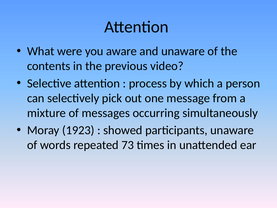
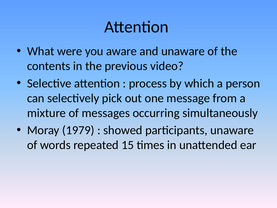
1923: 1923 -> 1979 (78, 130)
73: 73 -> 15 (128, 145)
